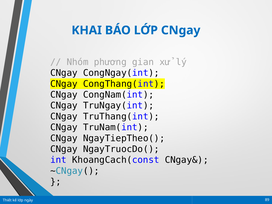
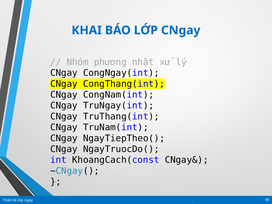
gian: gian -> nhật (143, 62)
